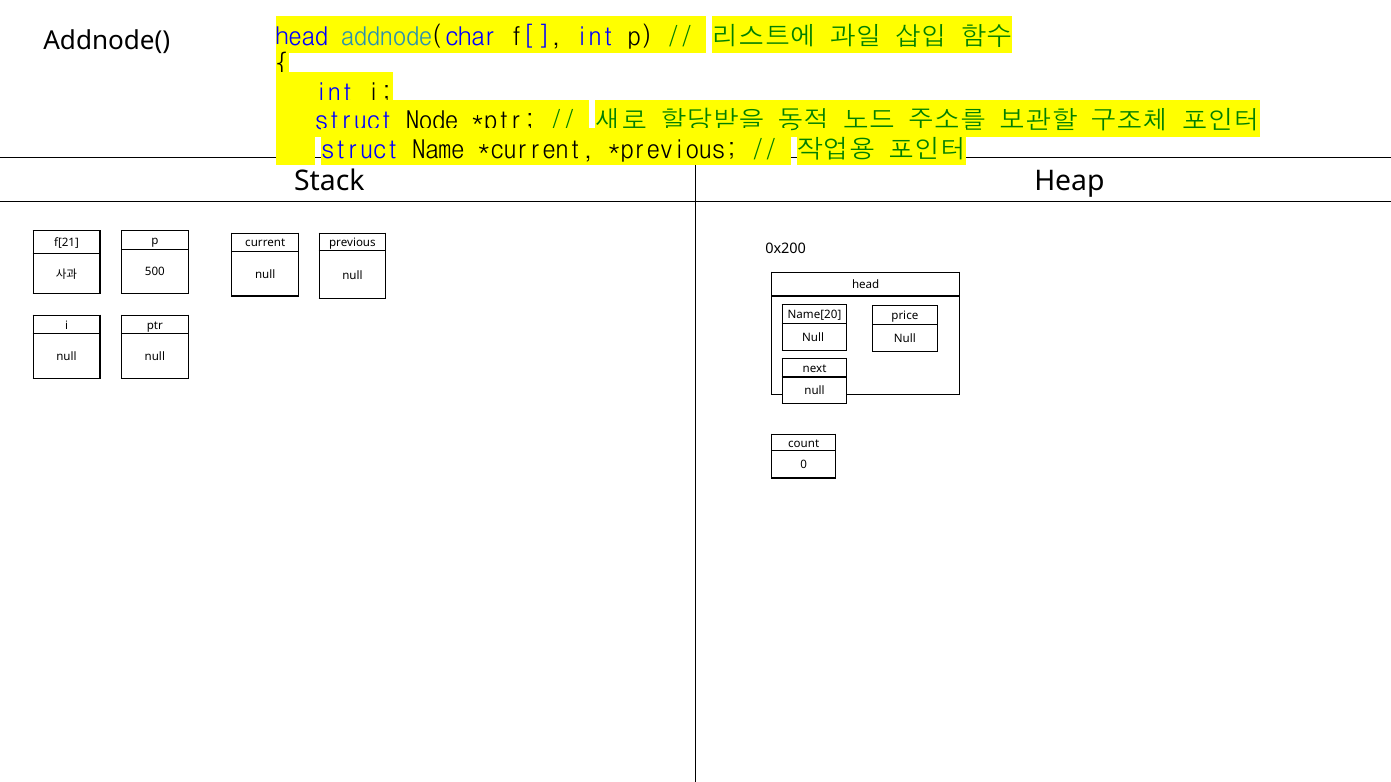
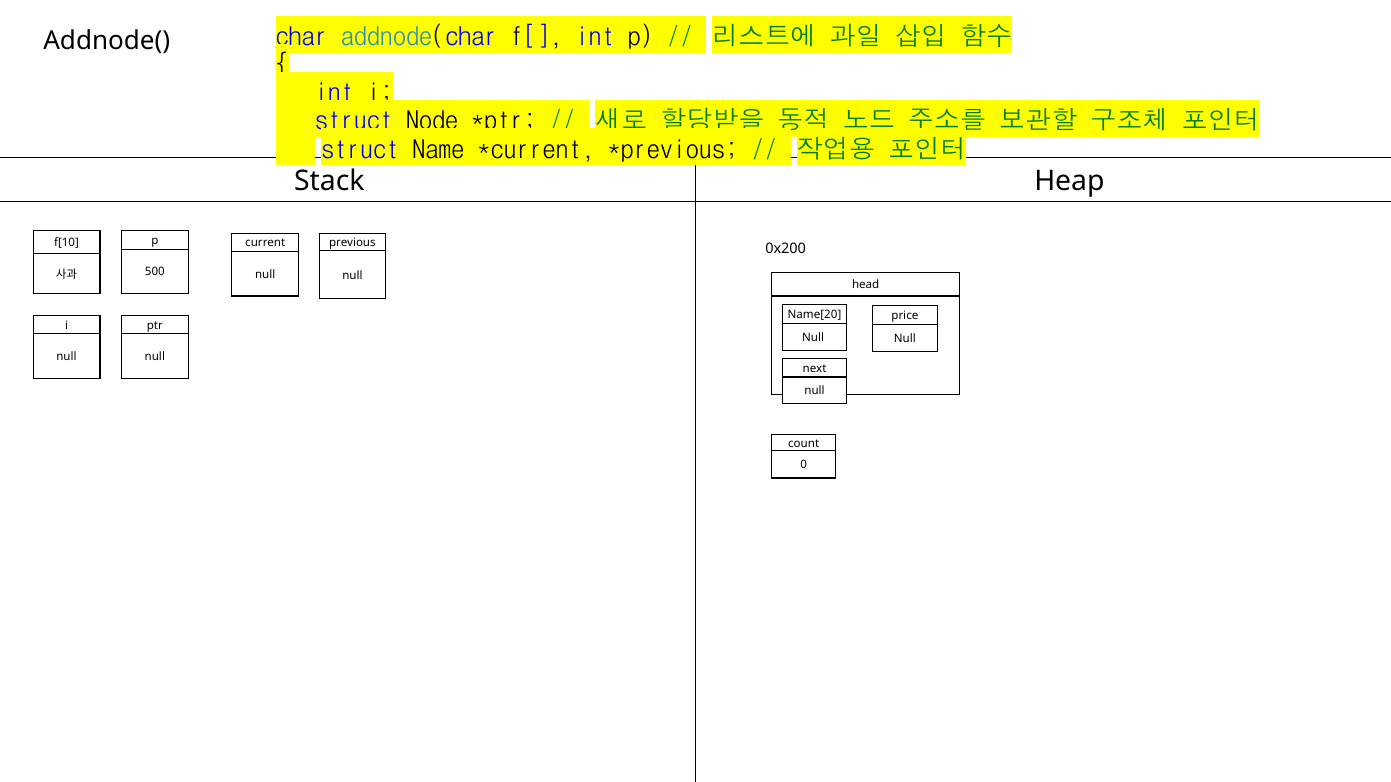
head: head -> char (302, 37)
f[21: f[21 -> f[10 (67, 243)
